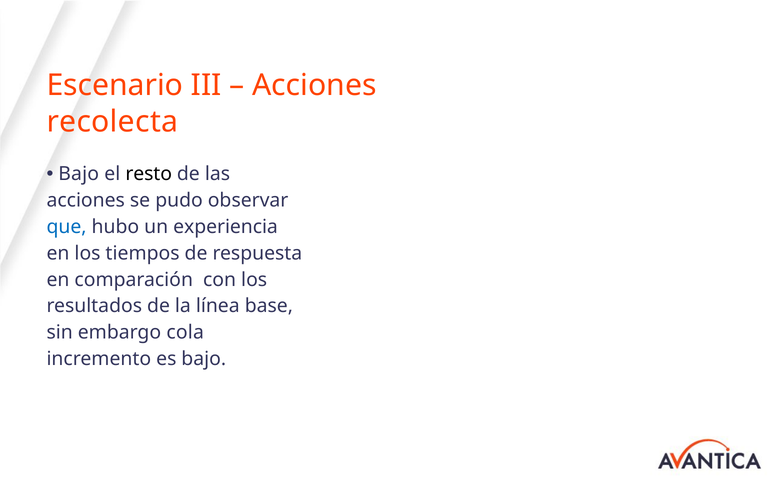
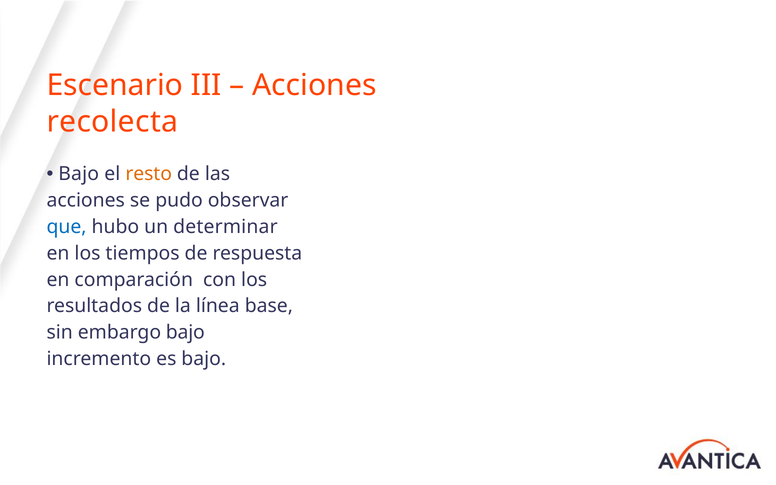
resto colour: black -> orange (149, 174)
experiencia: experiencia -> determinar (225, 227)
embargo cola: cola -> bajo (185, 332)
